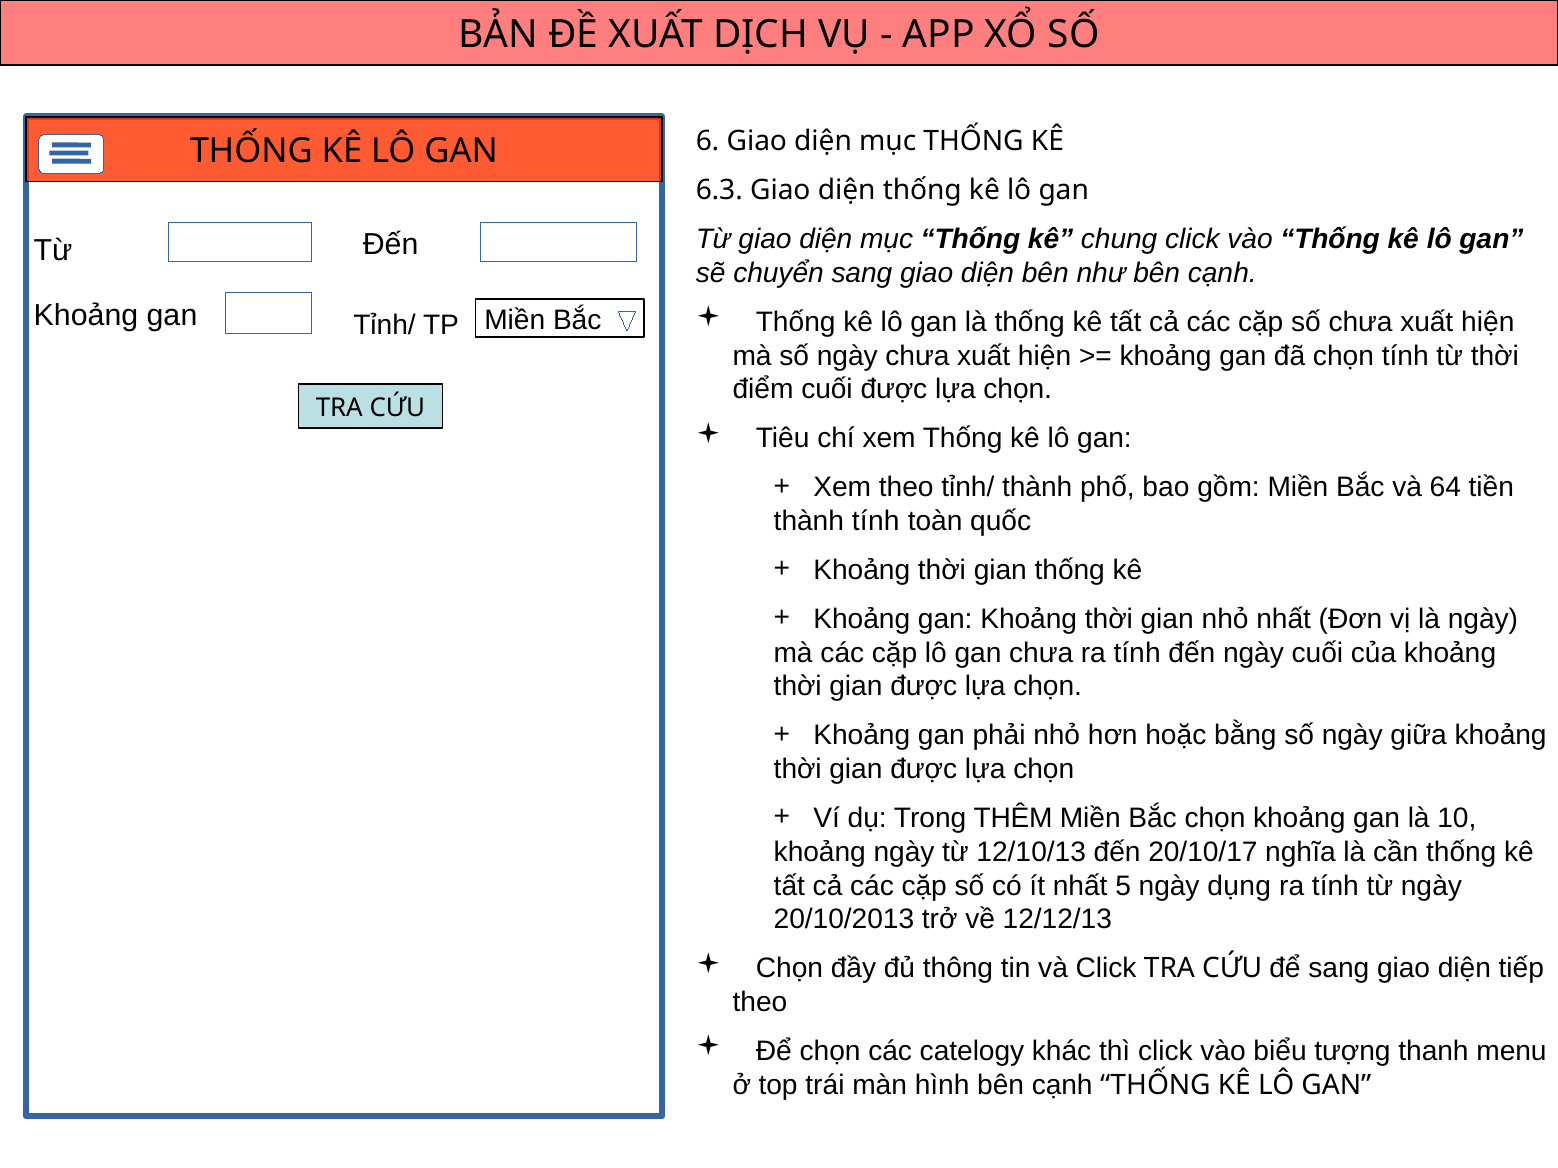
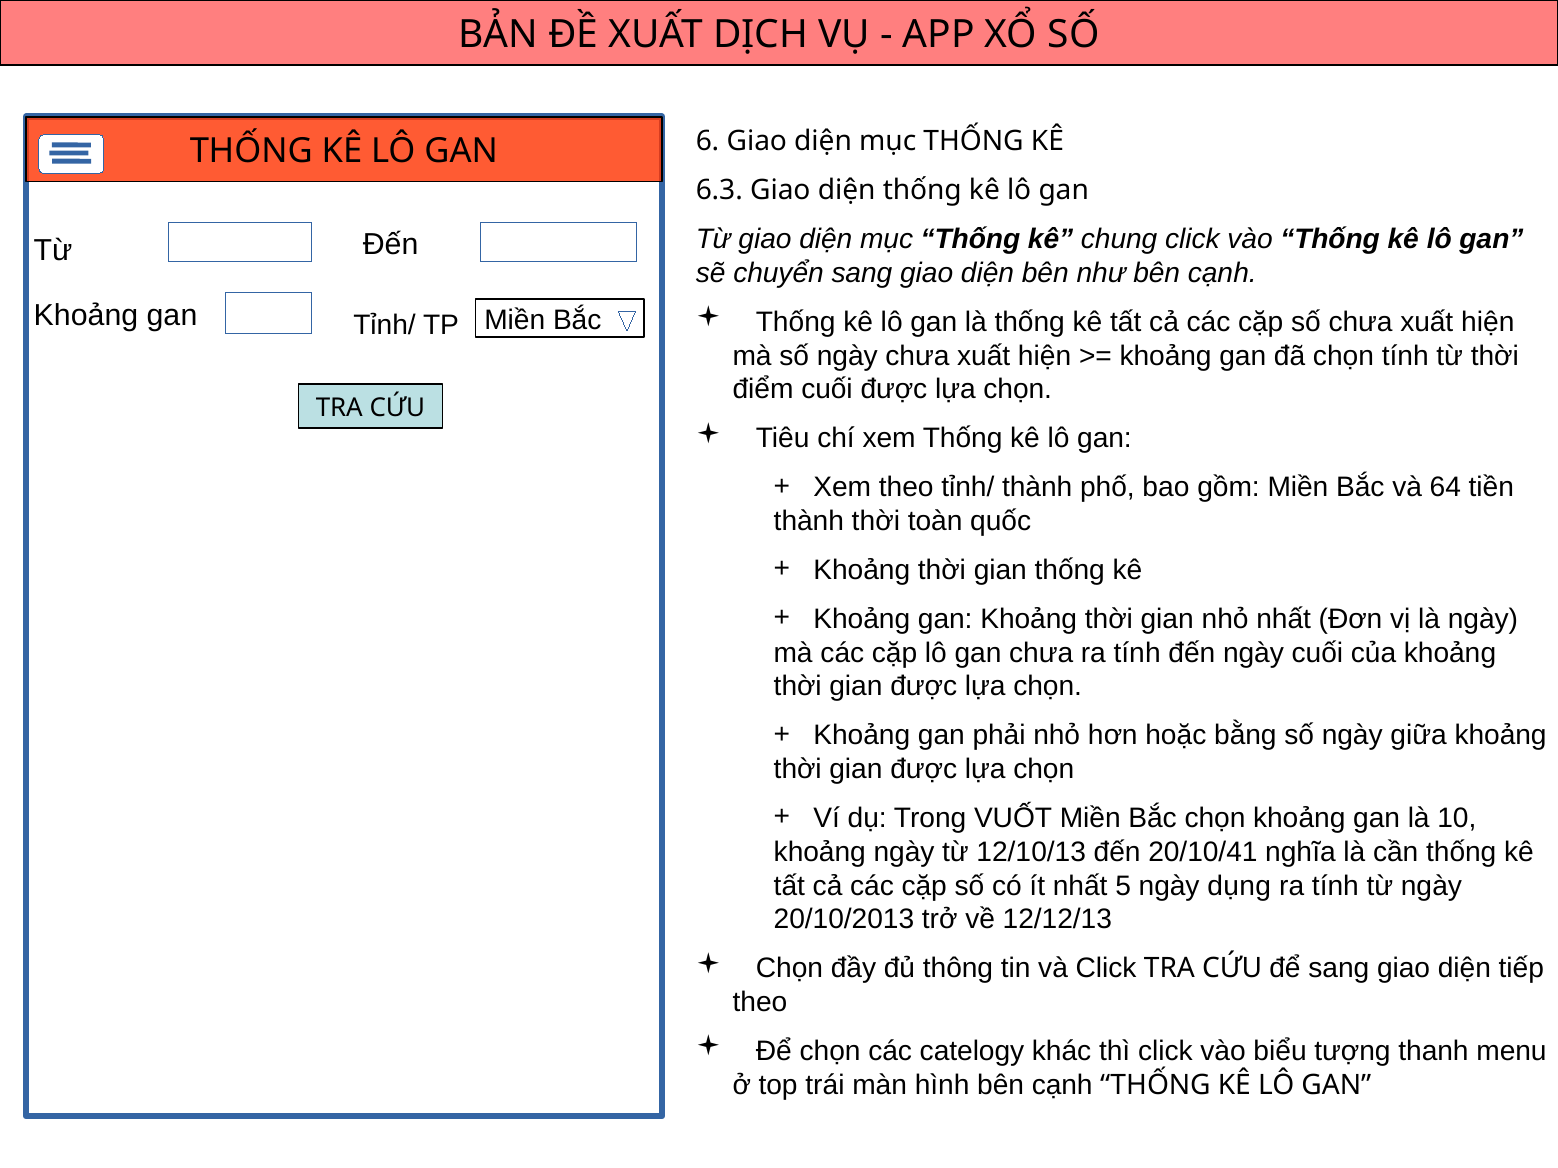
thành tính: tính -> thời (876, 521)
THÊM: THÊM -> VUỐT (1013, 819)
20/10/17: 20/10/17 -> 20/10/41 (1203, 852)
